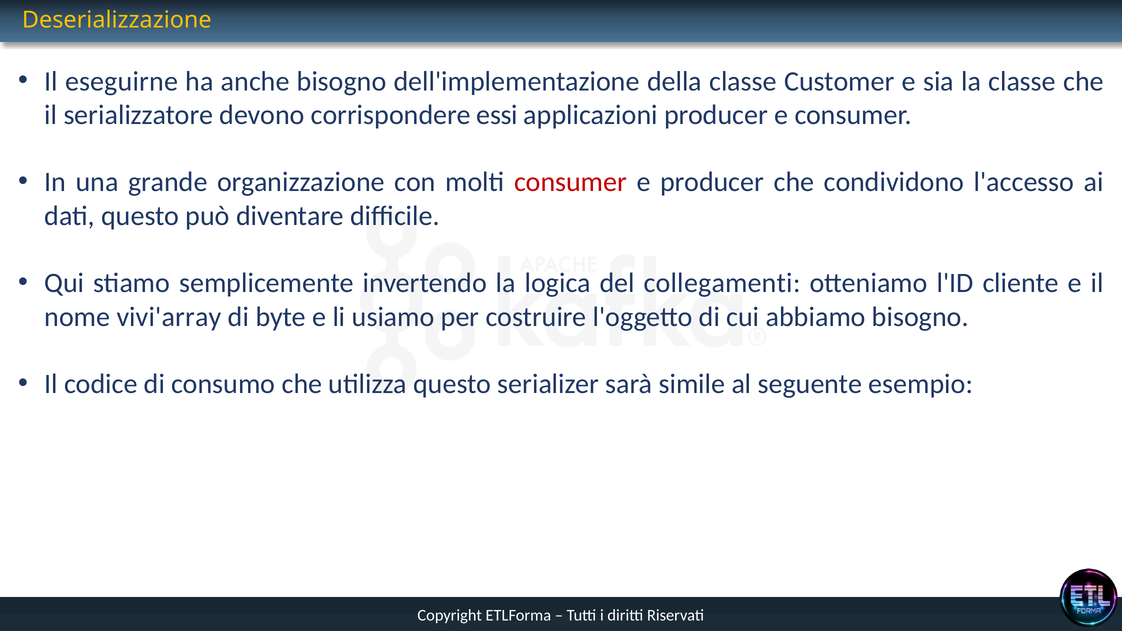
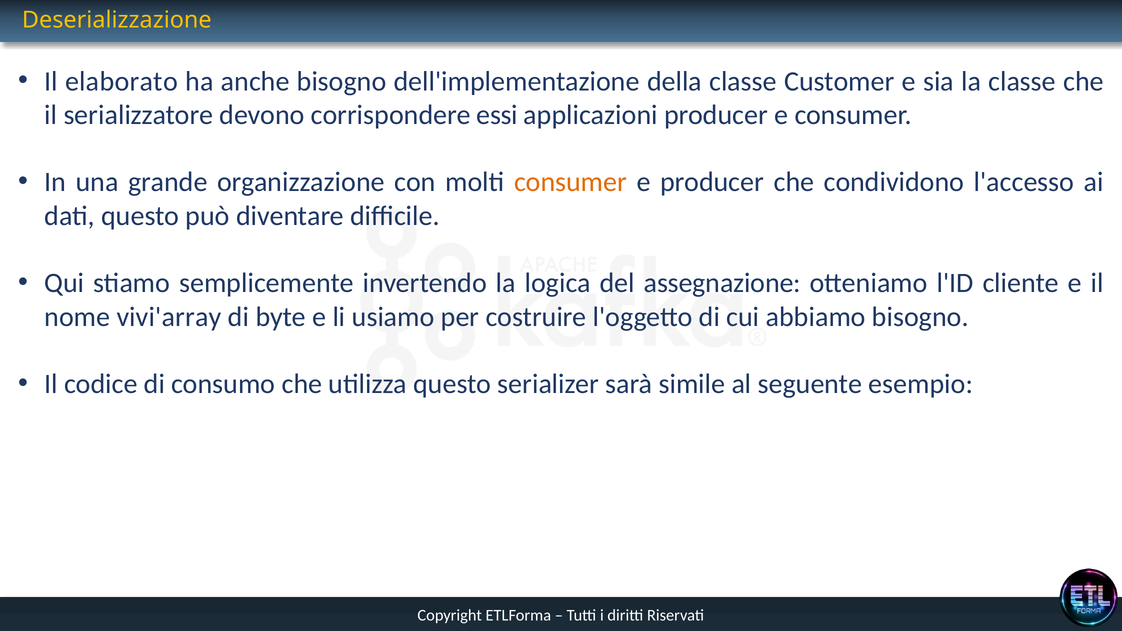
eseguirne: eseguirne -> elaborato (121, 81)
consumer colour: red -> orange (571, 182)
collegamenti: collegamenti -> assegnazione (722, 283)
